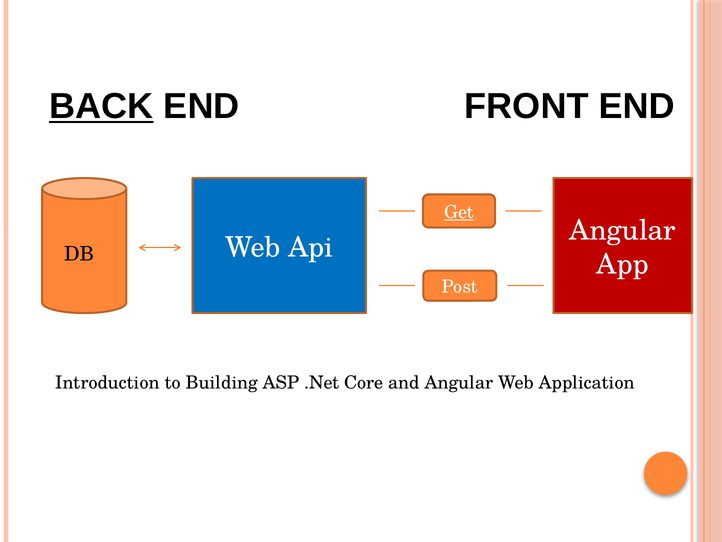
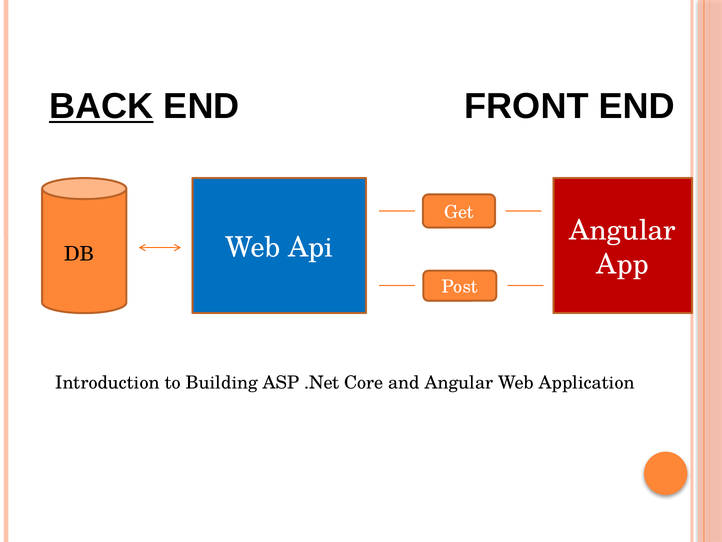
Get underline: present -> none (459, 212)
